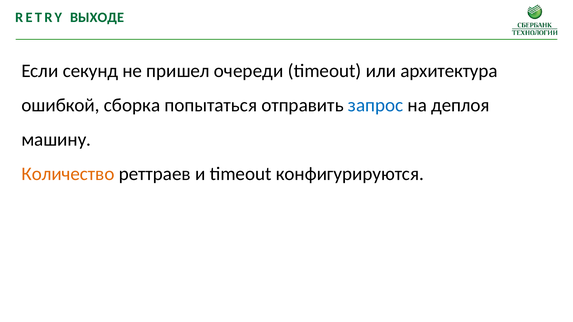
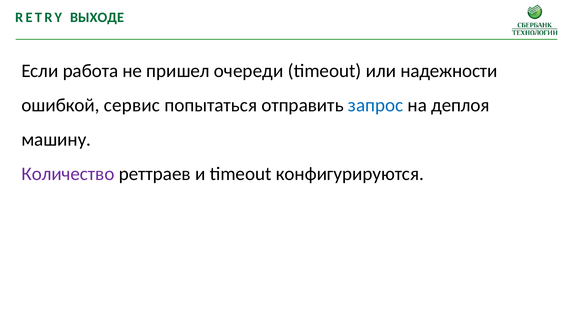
секунд: секунд -> работа (90, 71)
архитектура: архитектура -> надежности (449, 71)
сборка: сборка -> сервис (132, 105)
Количество colour: orange -> purple (68, 174)
